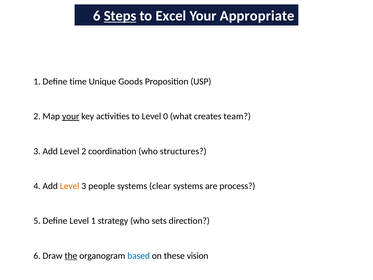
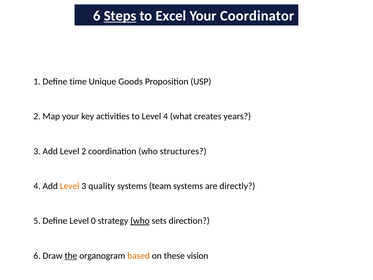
Appropriate: Appropriate -> Coordinator (257, 16)
your underline: present -> none (71, 116)
Level 0: 0 -> 4 (166, 116)
team: team -> years (237, 116)
people: people -> quality (102, 186)
clear: clear -> team (160, 186)
process: process -> directly (237, 186)
Level 1: 1 -> 0 (93, 221)
who underline: none -> present (140, 221)
based colour: blue -> orange (139, 255)
